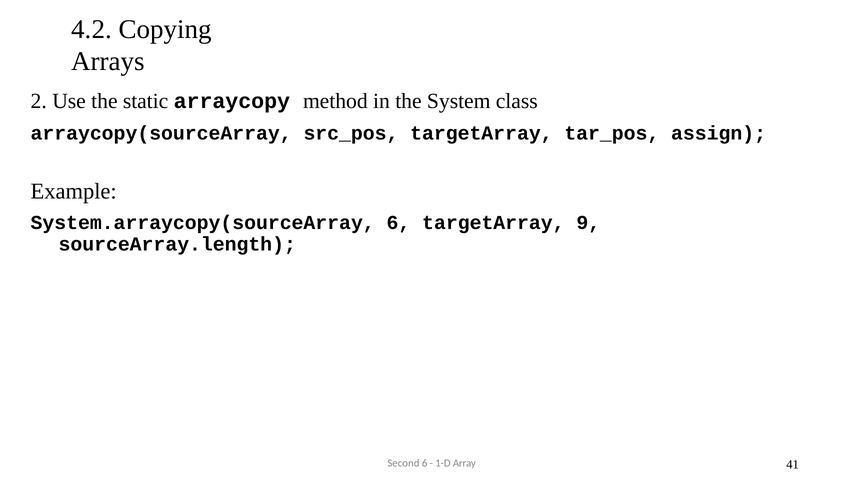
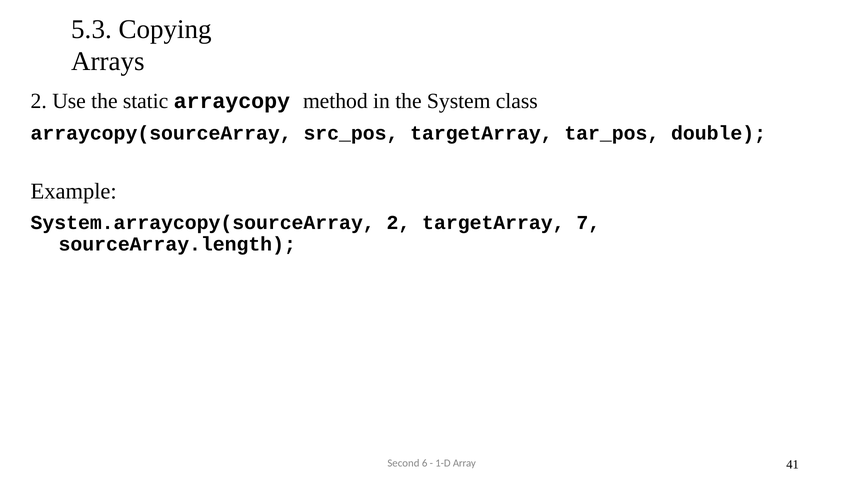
4.2: 4.2 -> 5.3 (92, 29)
assign: assign -> double (719, 133)
System.arraycopy(sourceArray 6: 6 -> 2 (398, 223)
9: 9 -> 7 (588, 223)
